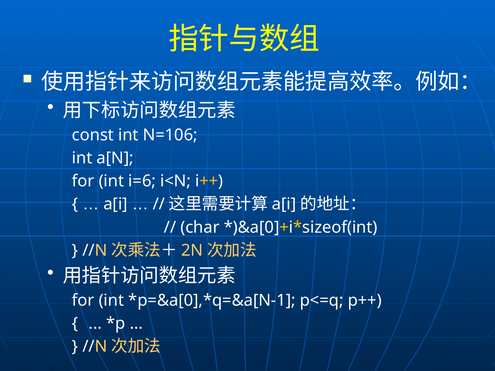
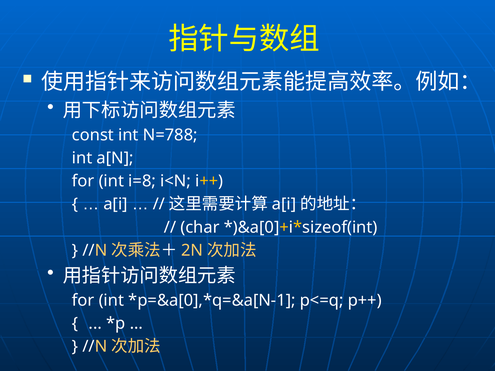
N=106: N=106 -> N=788 (170, 135)
i=6: i=6 -> i=8 (142, 181)
